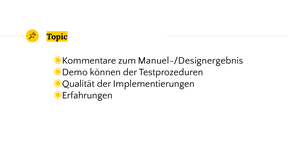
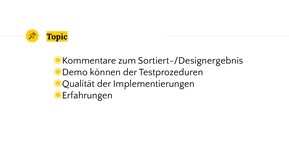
Manuel-/Designergebnis: Manuel-/Designergebnis -> Sortiert-/Designergebnis (191, 60)
